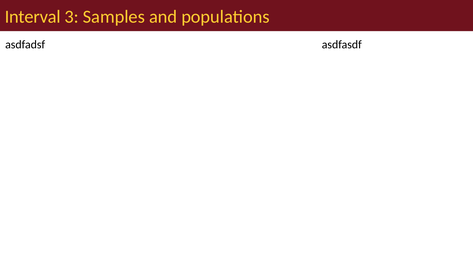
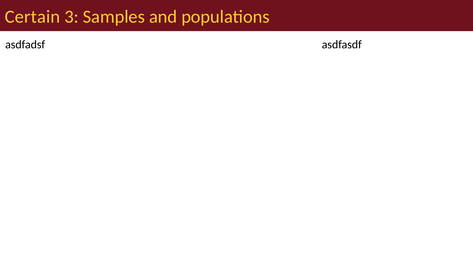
Interval: Interval -> Certain (32, 17)
